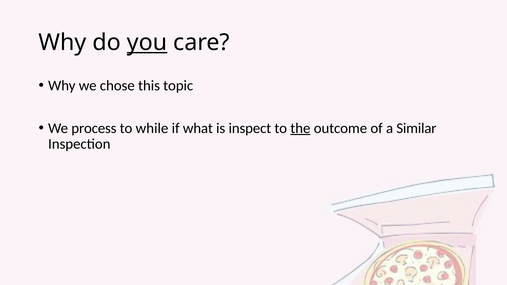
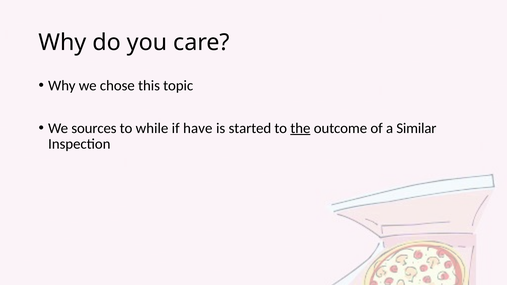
you underline: present -> none (147, 43)
process: process -> sources (94, 128)
what: what -> have (198, 128)
inspect: inspect -> started (250, 128)
